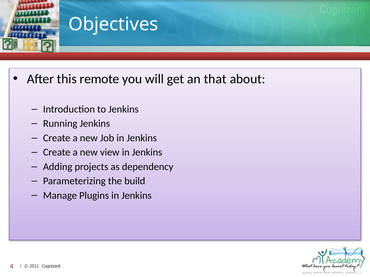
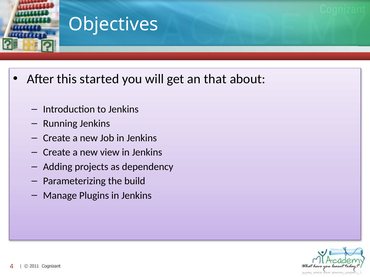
remote: remote -> started (99, 79)
